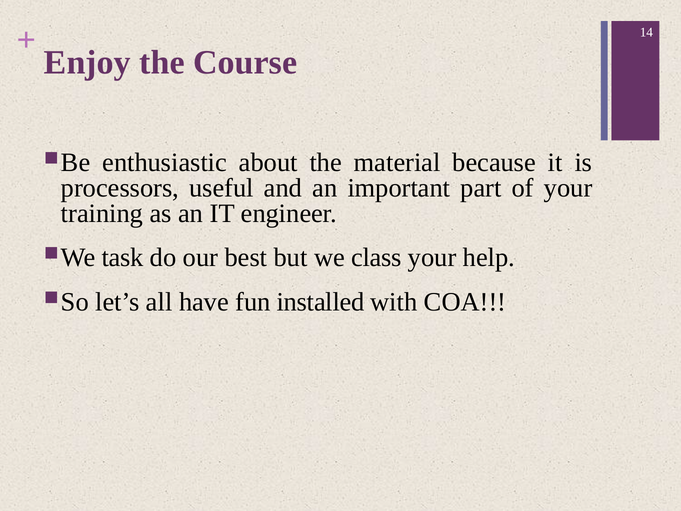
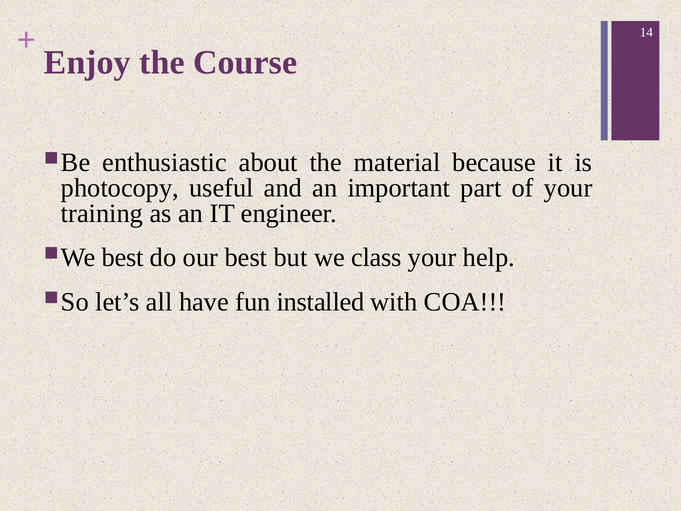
processors: processors -> photocopy (120, 188)
task: task -> best (123, 258)
